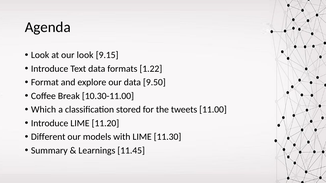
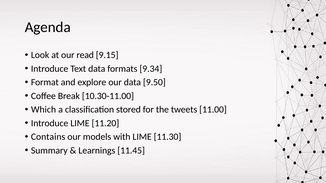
our look: look -> read (85, 55)
1.22: 1.22 -> 9.34 (151, 69)
Different: Different -> Contains (48, 137)
